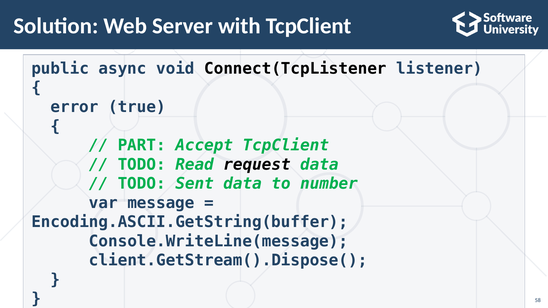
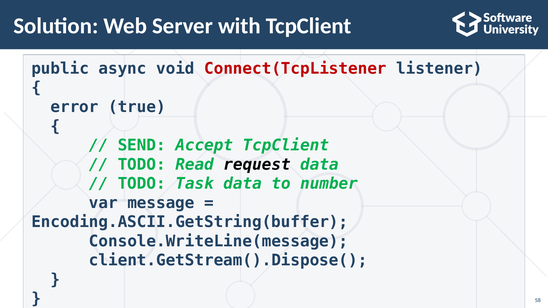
Connect(TcpListener colour: black -> red (295, 69)
PART: PART -> SEND (142, 145)
Sent: Sent -> Task (195, 184)
